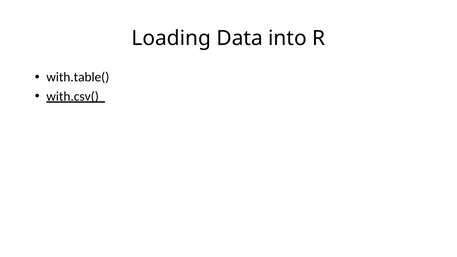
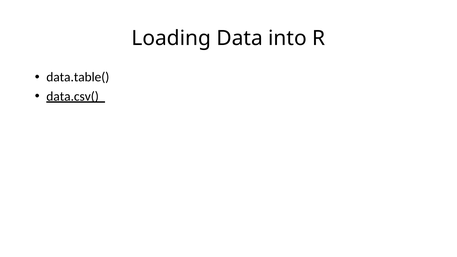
with.table(: with.table( -> data.table( (78, 77)
with.csv(: with.csv( -> data.csv( (73, 96)
